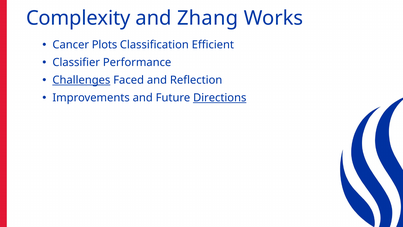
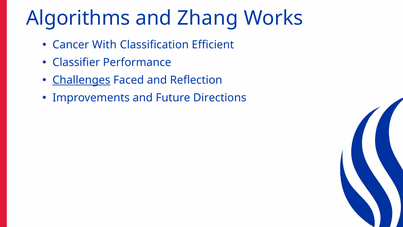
Complexity: Complexity -> Algorithms (78, 18)
Plots: Plots -> With (104, 45)
Directions underline: present -> none (220, 98)
